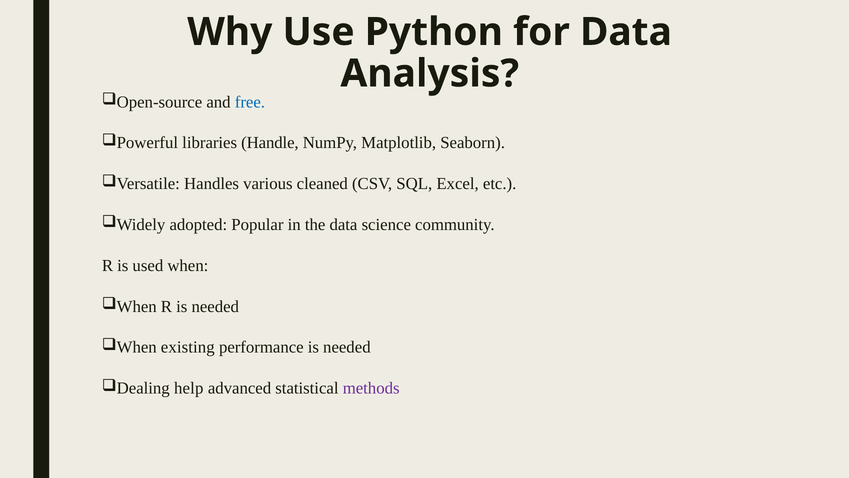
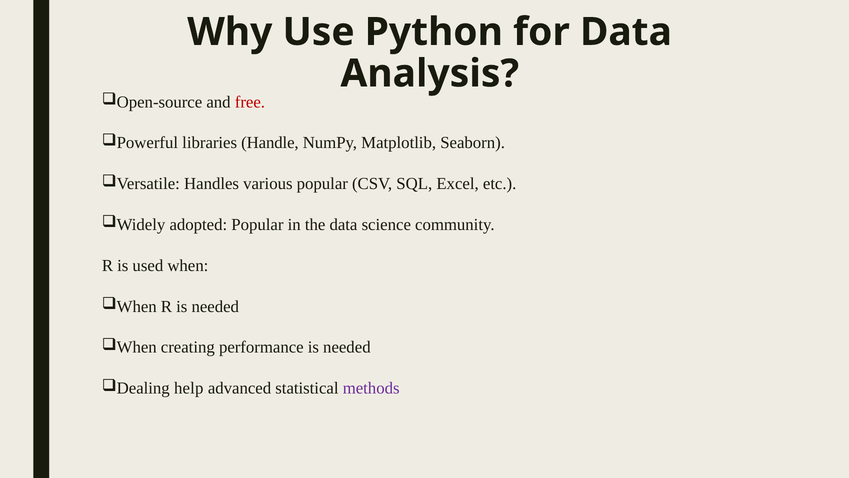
free colour: blue -> red (250, 102)
various cleaned: cleaned -> popular (322, 184)
existing: existing -> creating (188, 347)
